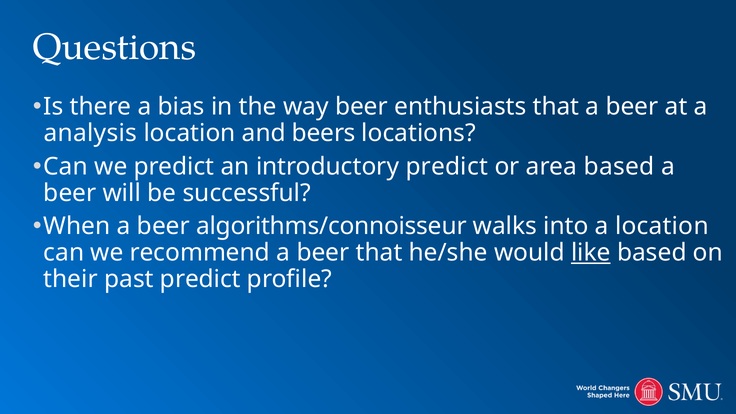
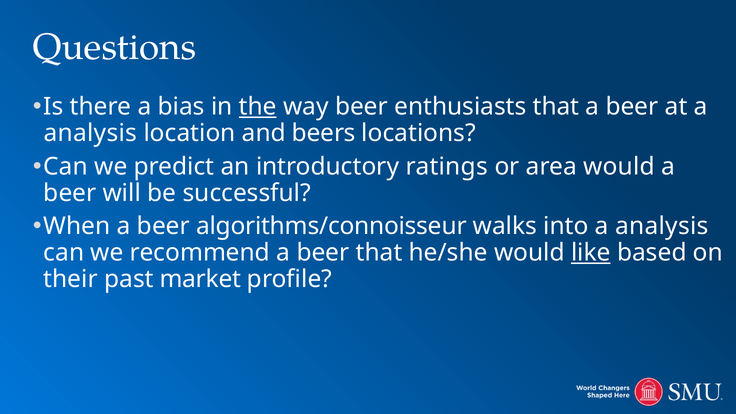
the underline: none -> present (258, 107)
introductory predict: predict -> ratings (447, 166)
area based: based -> would (619, 166)
into a location: location -> analysis (662, 226)
past predict: predict -> market (200, 279)
